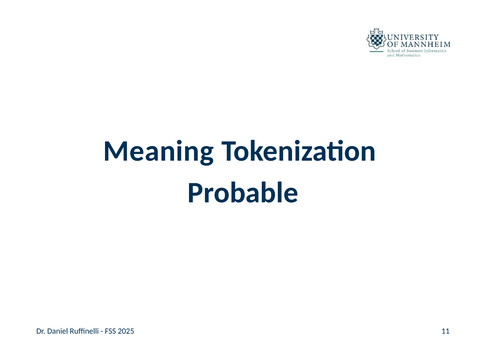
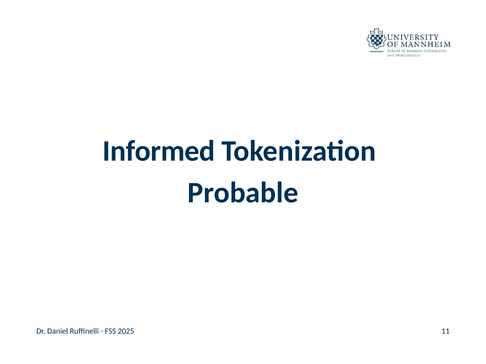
Meaning: Meaning -> Informed (159, 151)
